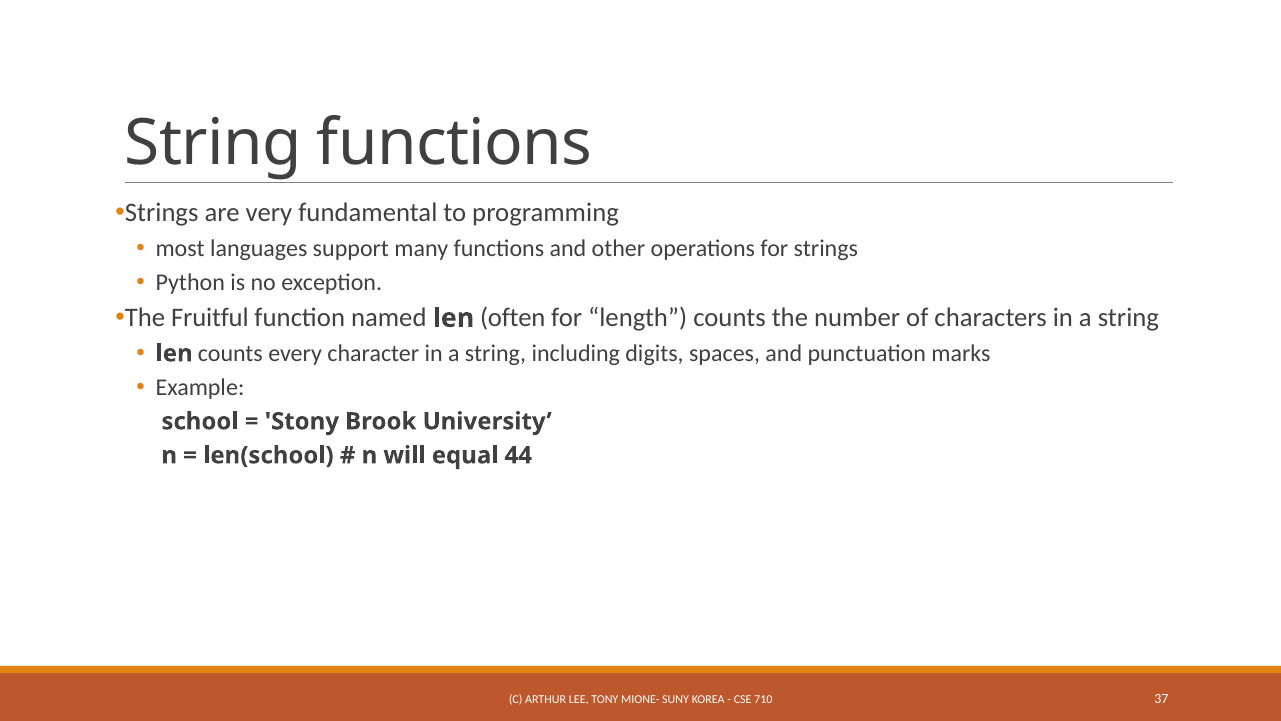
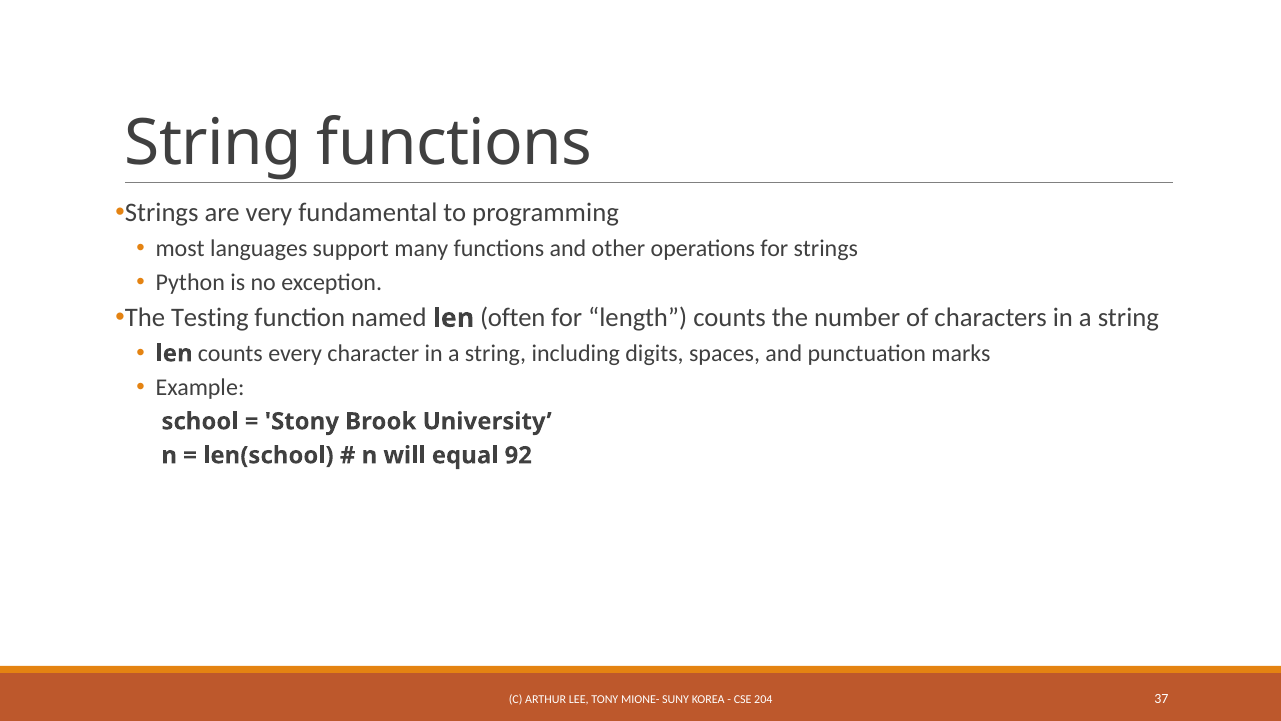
Fruitful: Fruitful -> Testing (210, 318)
44: 44 -> 92 (518, 455)
710: 710 -> 204 (763, 699)
